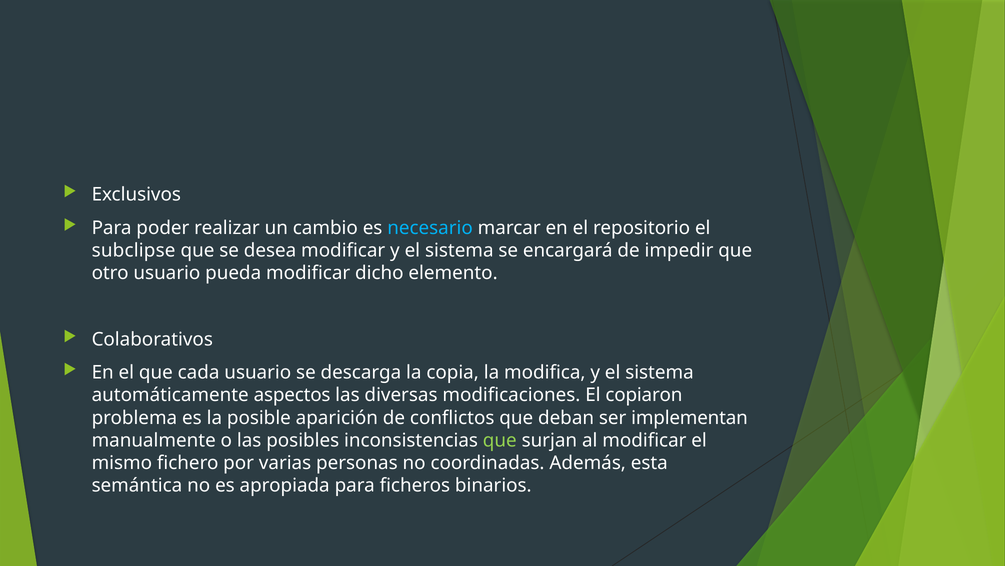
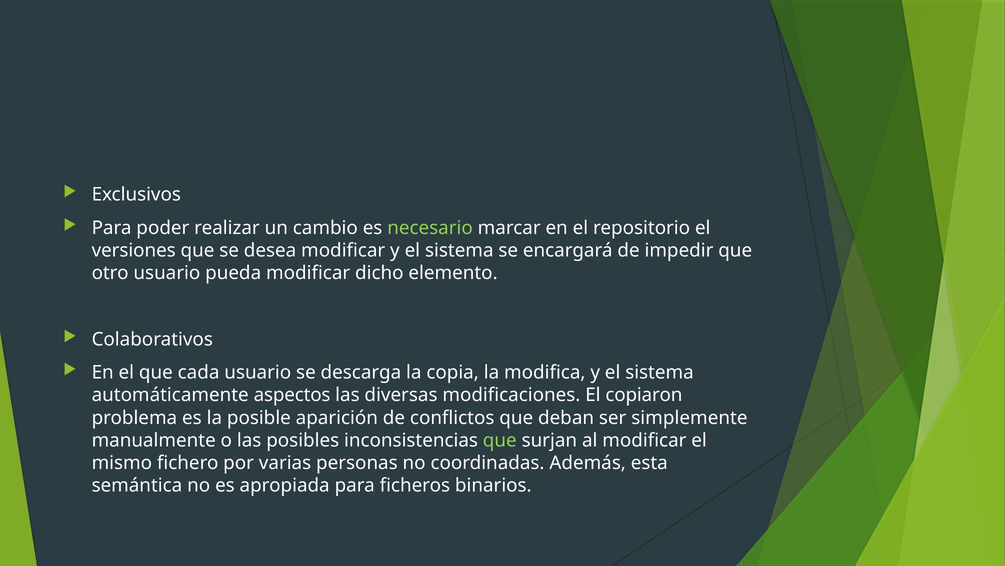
necesario colour: light blue -> light green (430, 228)
subclipse: subclipse -> versiones (134, 250)
implementan: implementan -> simplemente (689, 417)
